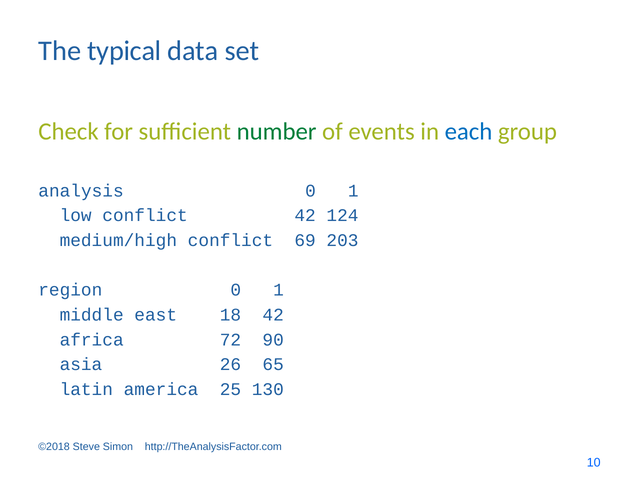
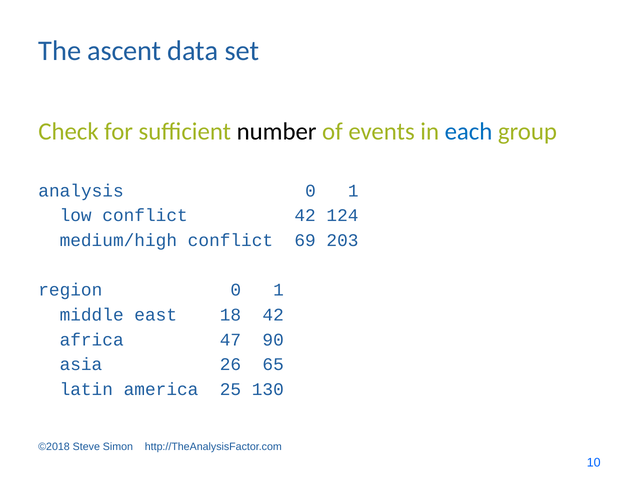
typical: typical -> ascent (124, 51)
number colour: green -> black (277, 132)
72: 72 -> 47 (230, 340)
